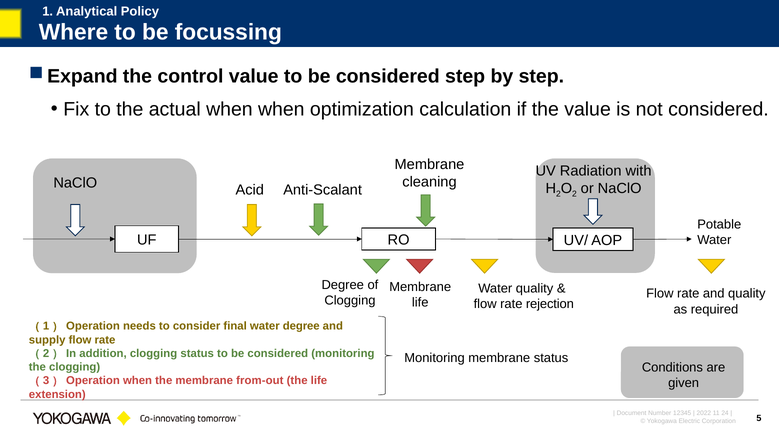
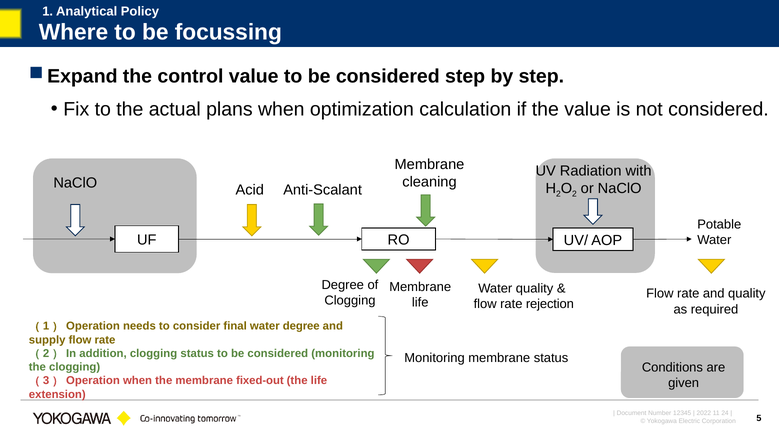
actual when: when -> plans (229, 110)
from-out: from-out -> fixed-out (260, 381)
